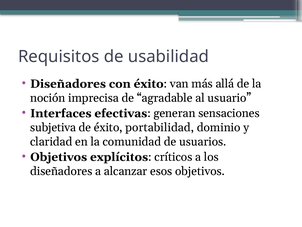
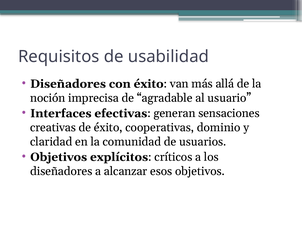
subjetiva: subjetiva -> creativas (53, 127)
portabilidad: portabilidad -> cooperativas (160, 127)
